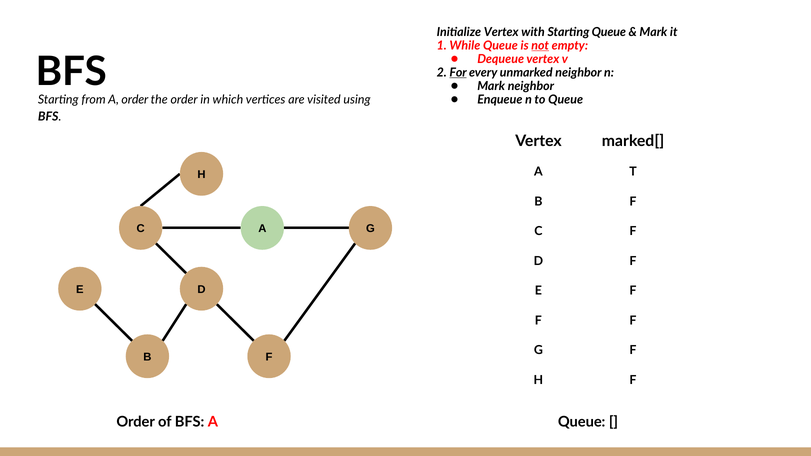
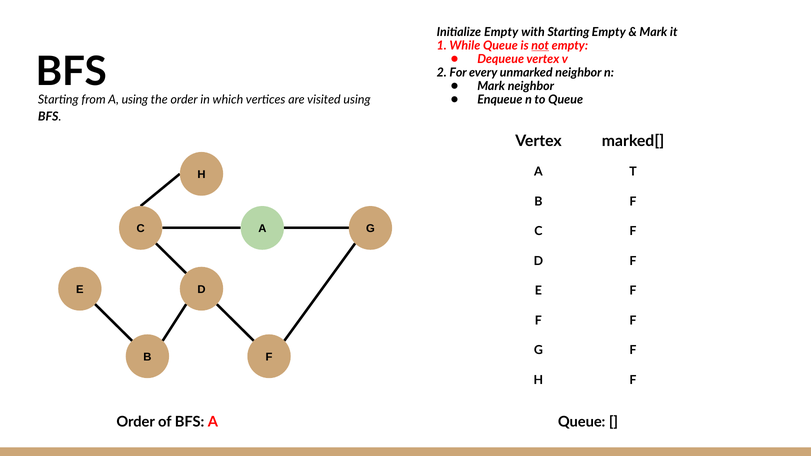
Initialize Vertex: Vertex -> Empty (501, 32)
Starting Queue: Queue -> Empty (609, 32)
For underline: present -> none (458, 73)
A order: order -> using (135, 100)
